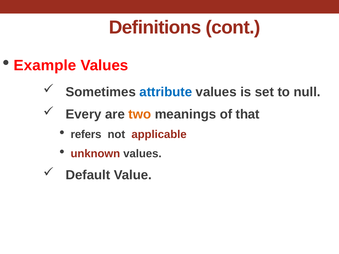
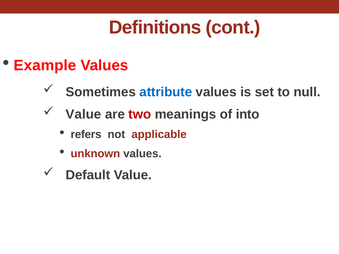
Every: Every -> Value (83, 114)
two colour: orange -> red (140, 114)
that: that -> into (248, 114)
